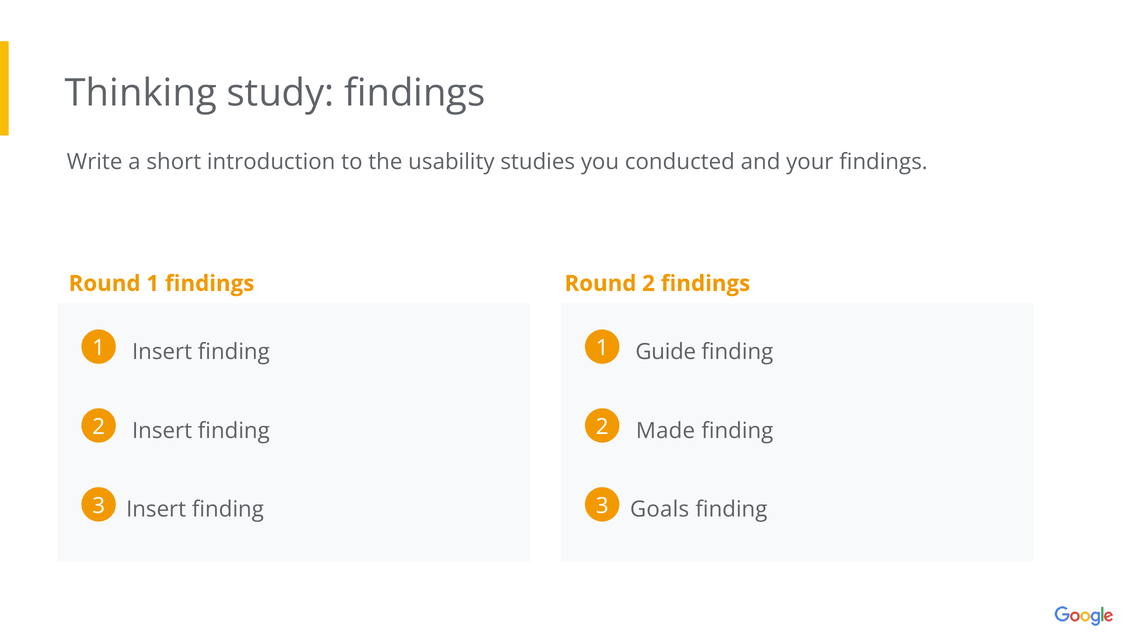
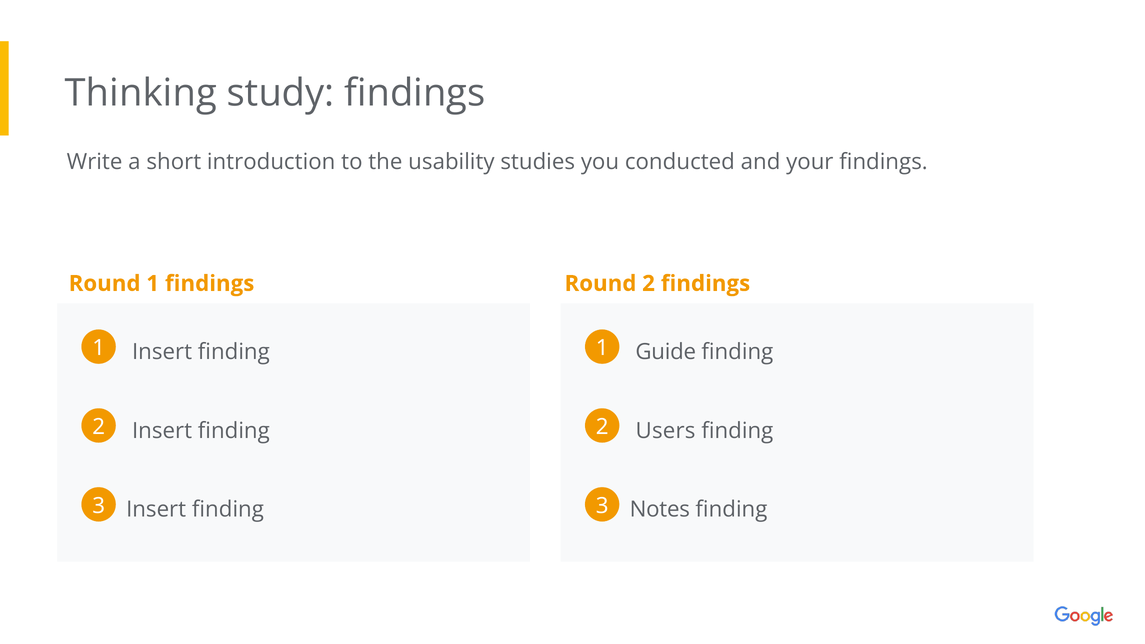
Made: Made -> Users (666, 431)
Goals: Goals -> Notes (660, 510)
